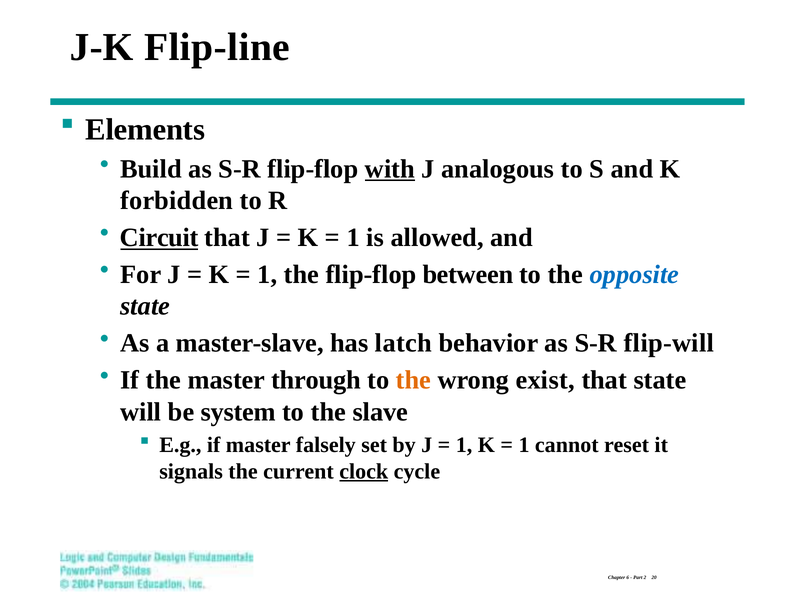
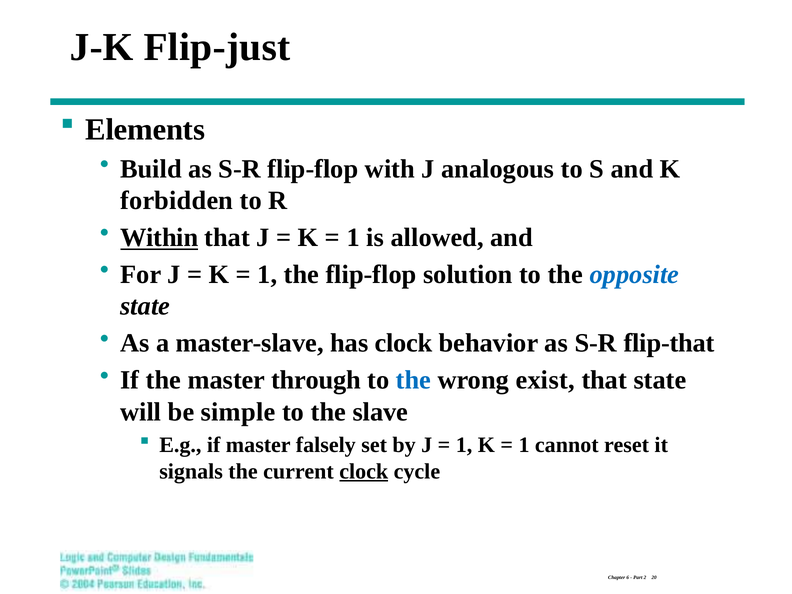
Flip-line: Flip-line -> Flip-just (217, 47)
with underline: present -> none (390, 169)
Circuit: Circuit -> Within (159, 238)
between: between -> solution (468, 275)
has latch: latch -> clock (404, 343)
flip-will: flip-will -> flip-that (669, 343)
the colour: orange -> blue (414, 380)
system: system -> simple (238, 412)
